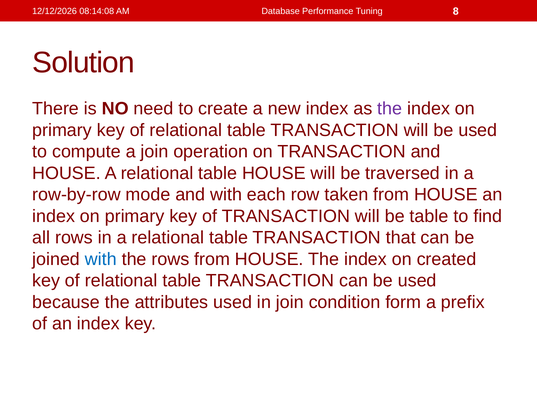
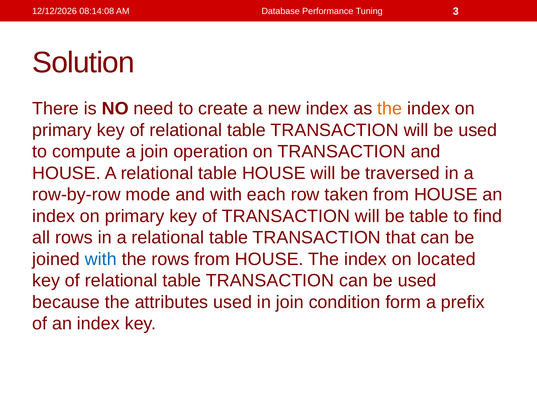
8: 8 -> 3 (456, 11)
the colour: purple -> orange (390, 109)
created: created -> located (446, 259)
